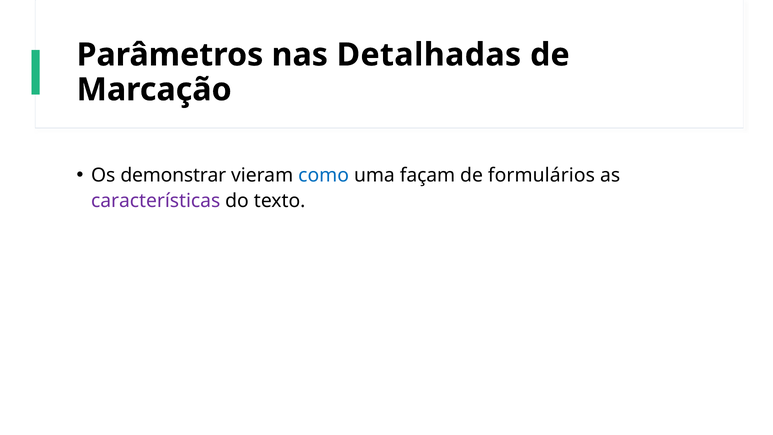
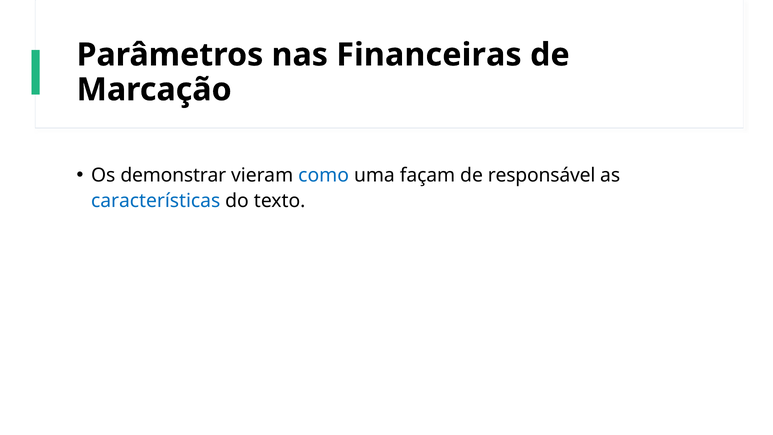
Detalhadas: Detalhadas -> Financeiras (429, 55)
formulários: formulários -> responsável (542, 175)
características colour: purple -> blue (156, 201)
